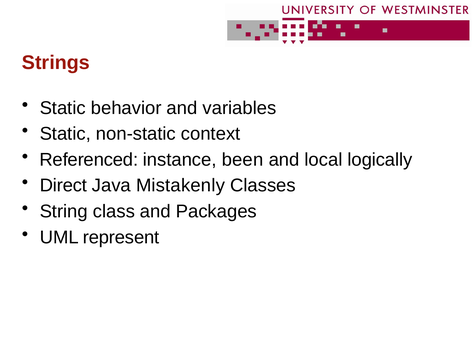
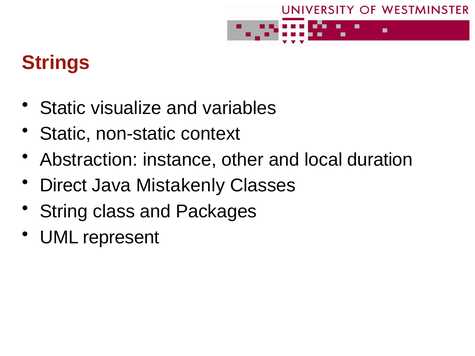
behavior: behavior -> visualize (126, 108)
Referenced: Referenced -> Abstraction (89, 160)
been: been -> other (243, 160)
logically: logically -> duration (380, 160)
